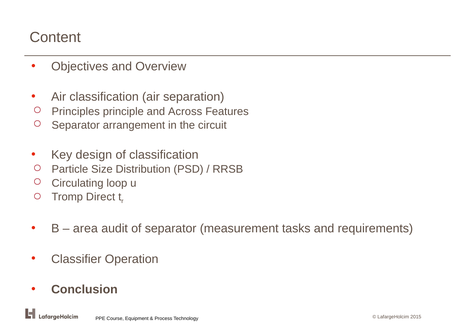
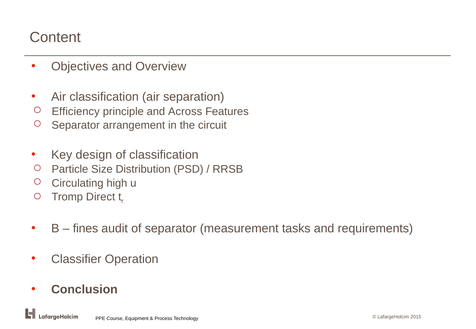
Principles: Principles -> Efficiency (76, 112)
loop: loop -> high (117, 183)
area: area -> fines (86, 229)
